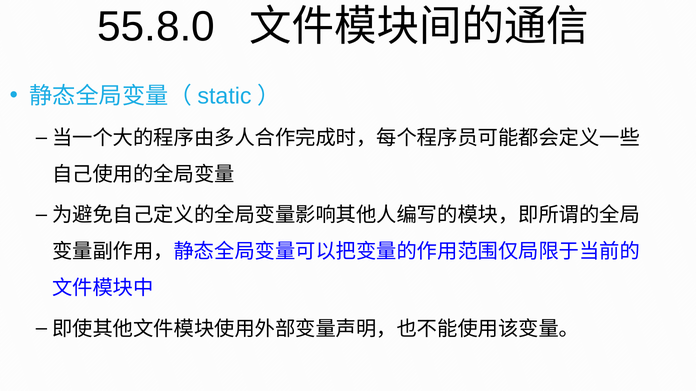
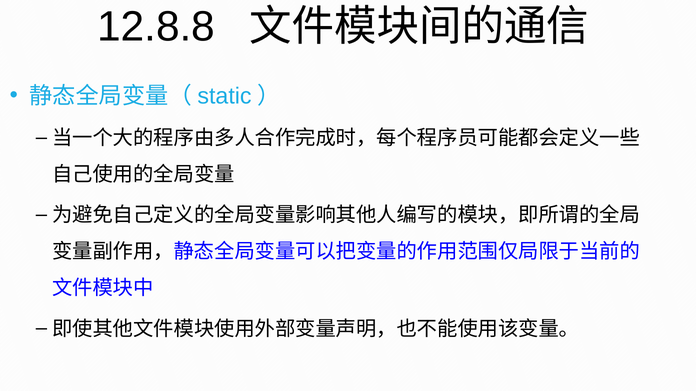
55.8.0: 55.8.0 -> 12.8.8 (156, 27)
